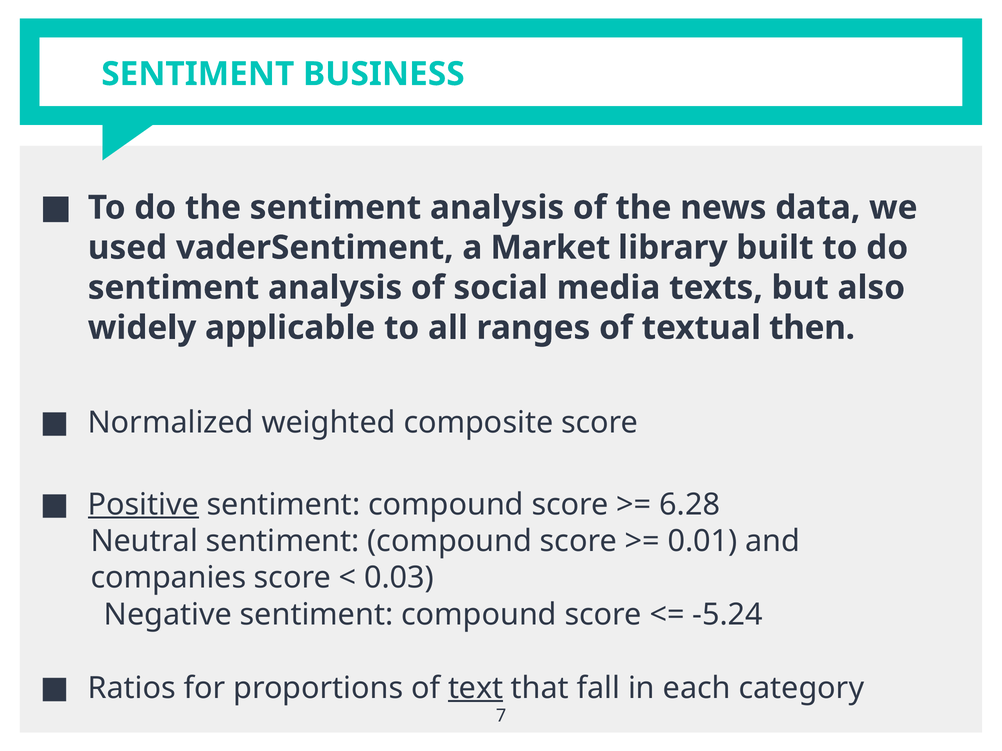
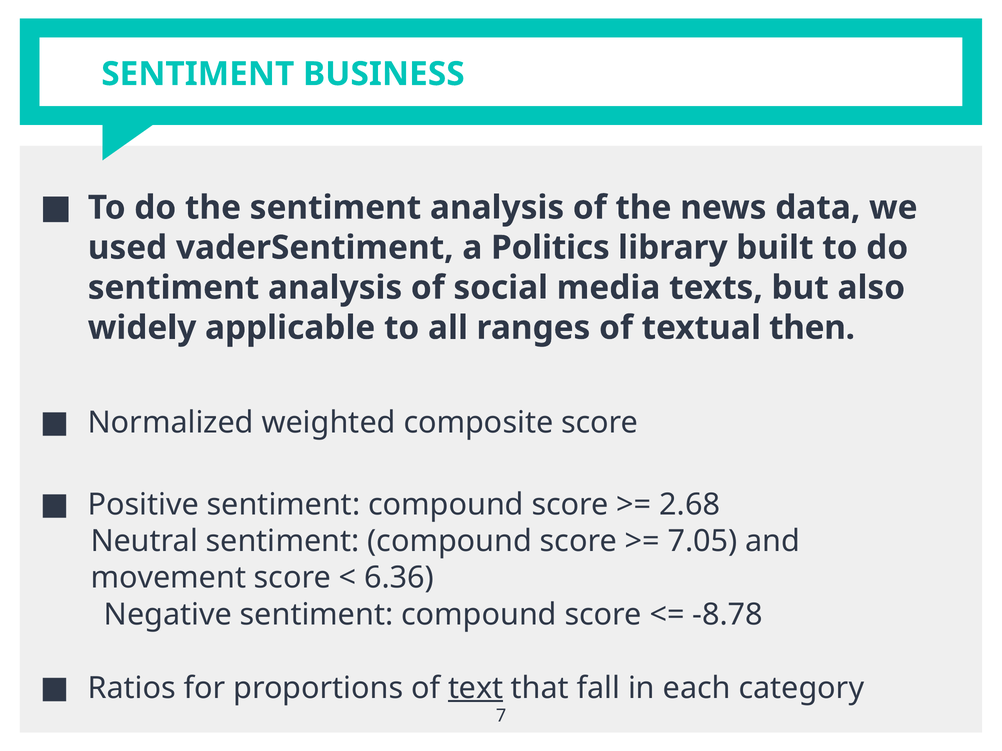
Market: Market -> Politics (550, 248)
Positive underline: present -> none (143, 505)
6.28: 6.28 -> 2.68 (690, 505)
0.01: 0.01 -> 7.05 (703, 542)
companies: companies -> movement (168, 578)
0.03: 0.03 -> 6.36 (399, 578)
-5.24: -5.24 -> -8.78 (728, 615)
